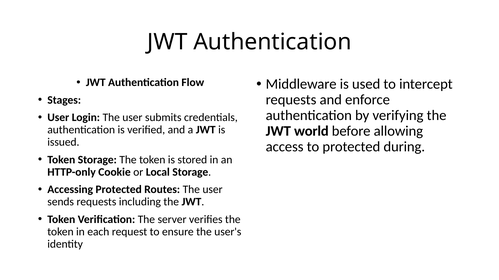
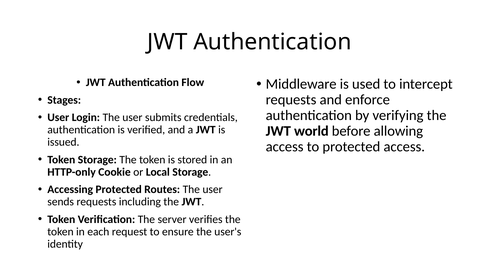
protected during: during -> access (404, 147)
